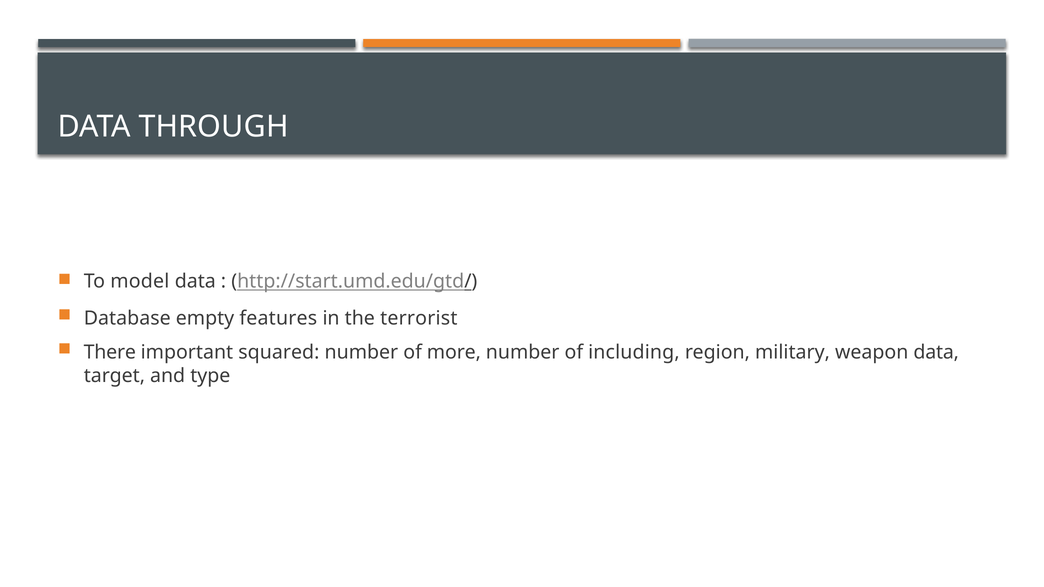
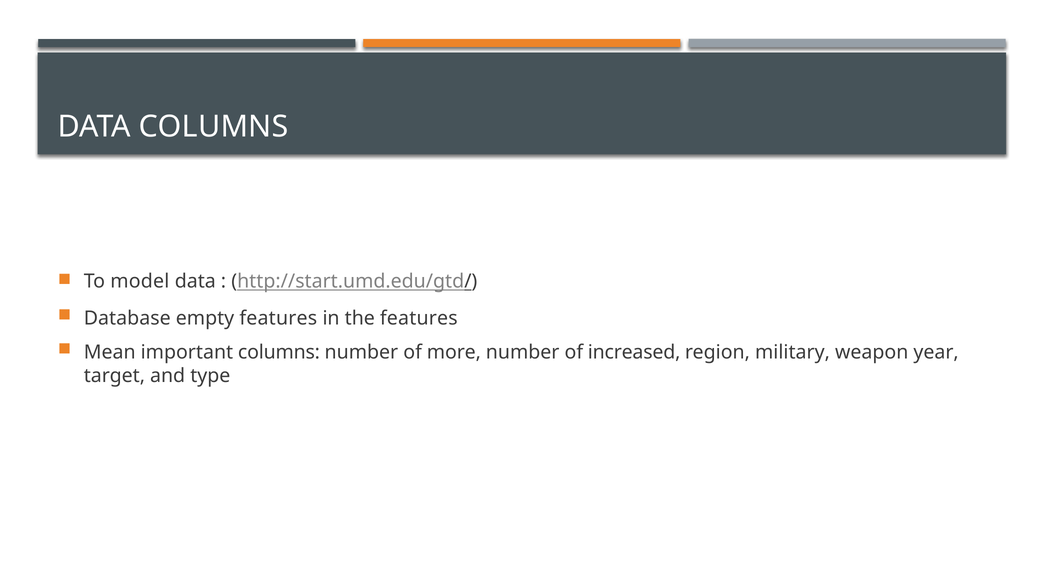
DATA THROUGH: THROUGH -> COLUMNS (214, 127)
the terrorist: terrorist -> features (419, 318)
There: There -> Mean (110, 352)
important squared: squared -> columns (279, 352)
including: including -> increased (634, 352)
weapon data: data -> year (936, 352)
